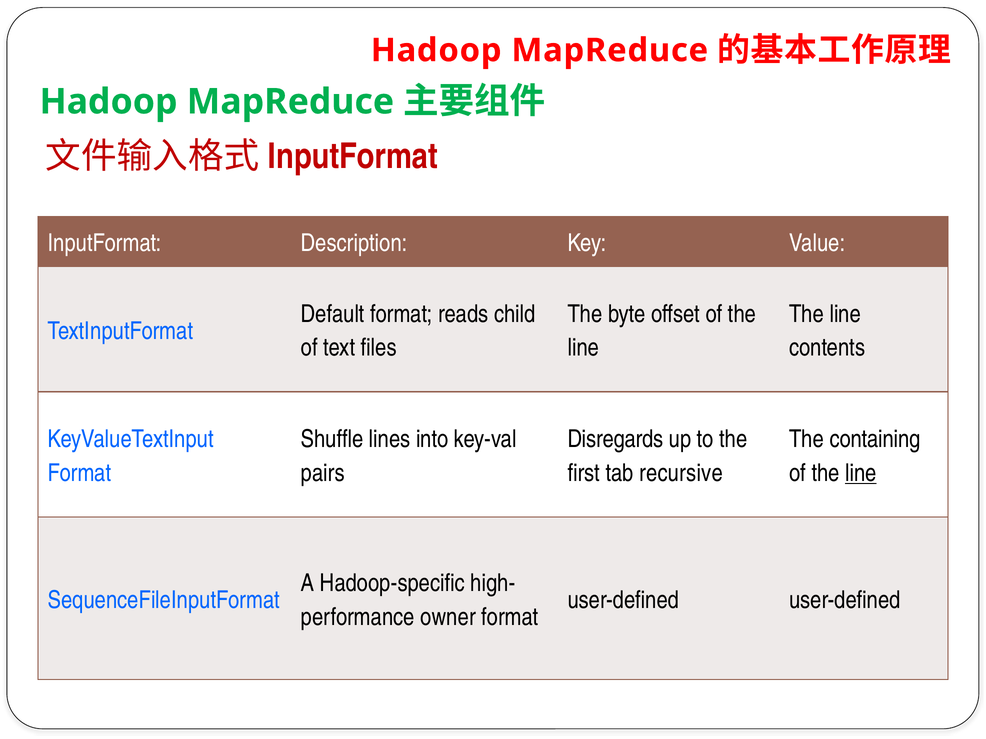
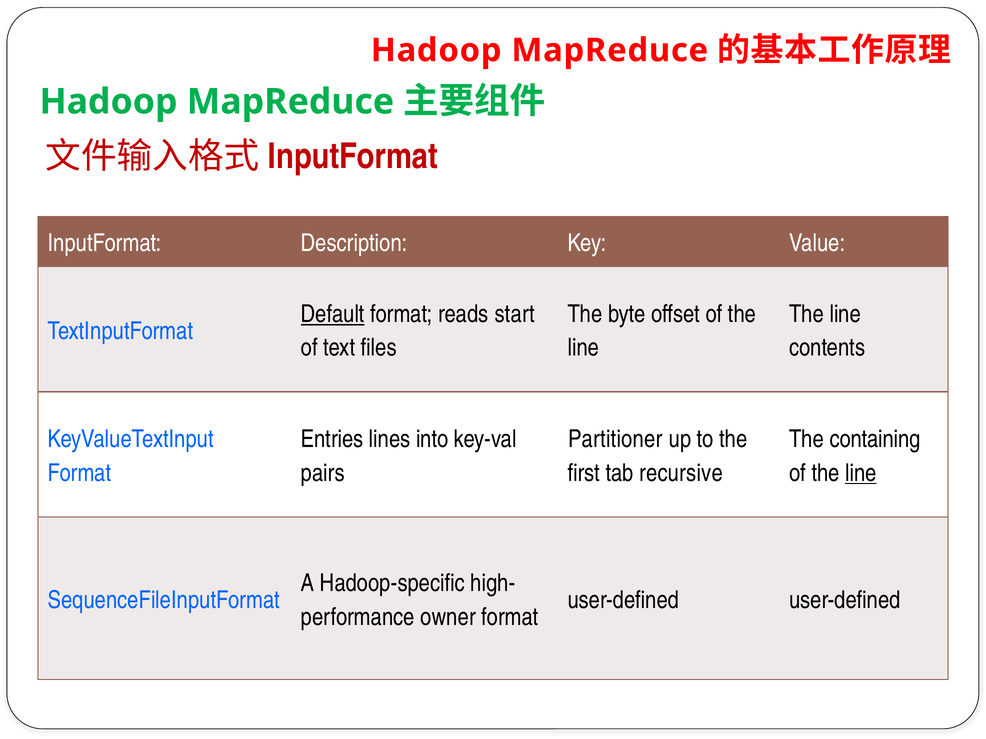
Default underline: none -> present (333, 314)
child: child -> start (515, 314)
Shuffle: Shuffle -> Entries (332, 440)
Disregards: Disregards -> Partitioner (615, 440)
